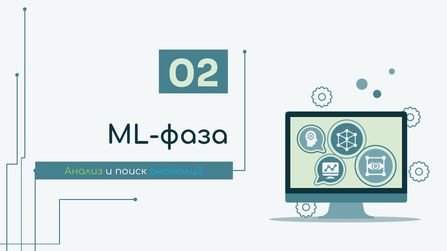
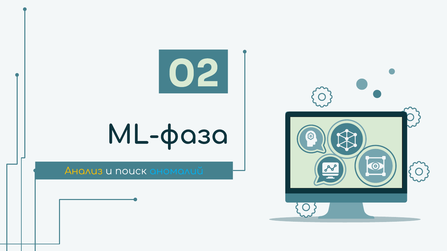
Анализ colour: light green -> yellow (84, 172)
